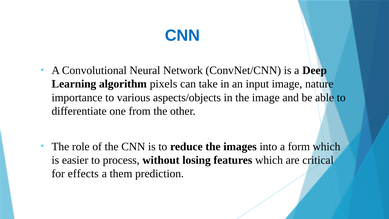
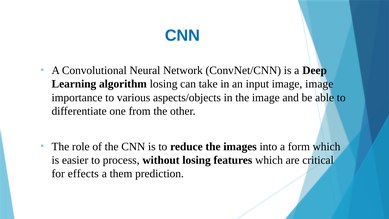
algorithm pixels: pixels -> losing (164, 84)
image nature: nature -> image (319, 84)
